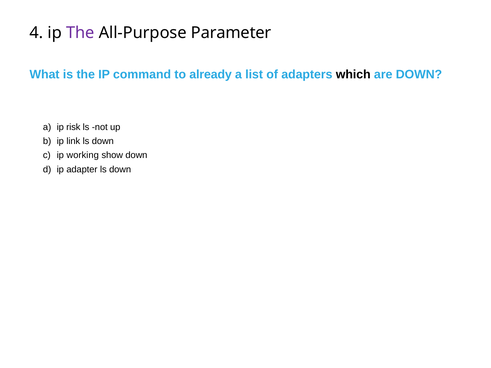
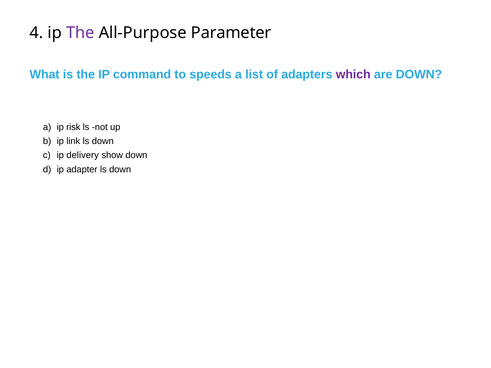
already: already -> speeds (211, 74)
which colour: black -> purple (353, 74)
working: working -> delivery (83, 155)
